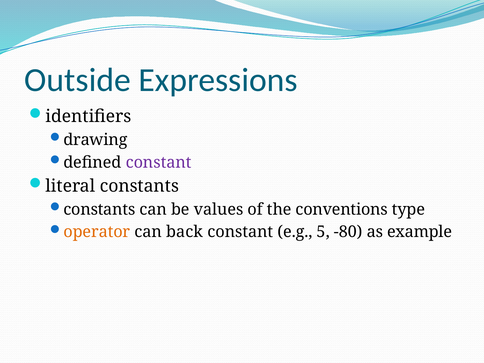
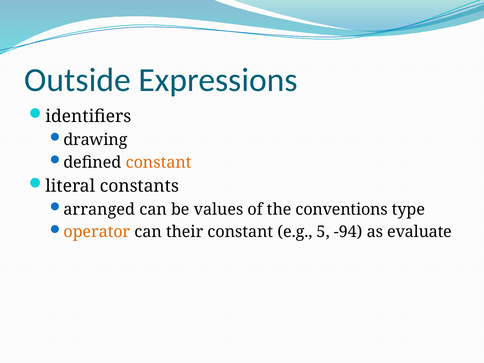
constant colour: purple -> orange (159, 162)
constants: constants -> arranged (99, 209)
back: back -> their (185, 232)
-80: -80 -> -94 (348, 232)
example: example -> evaluate (420, 232)
